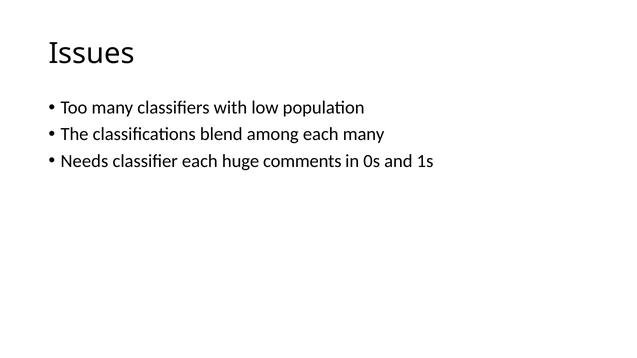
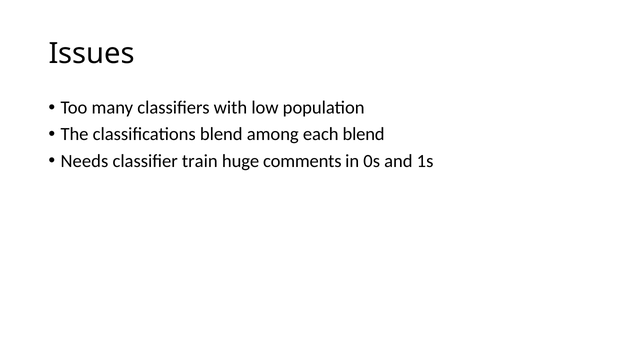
each many: many -> blend (364, 134)
classifier each: each -> train (200, 161)
